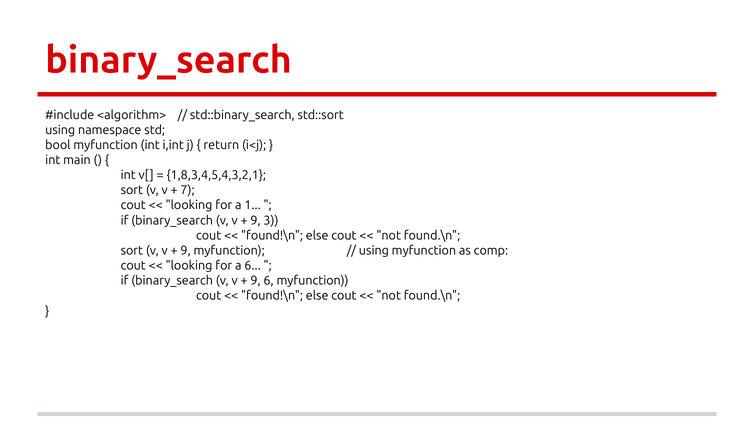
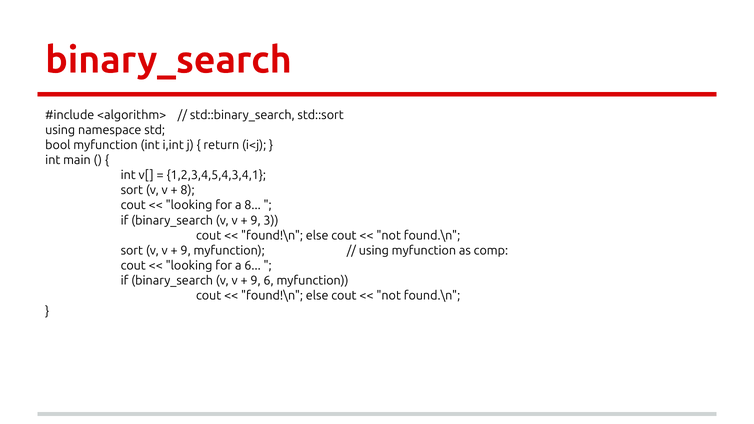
1,8,3,4,5,4,3,2,1: 1,8,3,4,5,4,3,2,1 -> 1,2,3,4,5,4,3,4,1 (216, 175)
7: 7 -> 8 (188, 190)
a 1: 1 -> 8 (253, 205)
